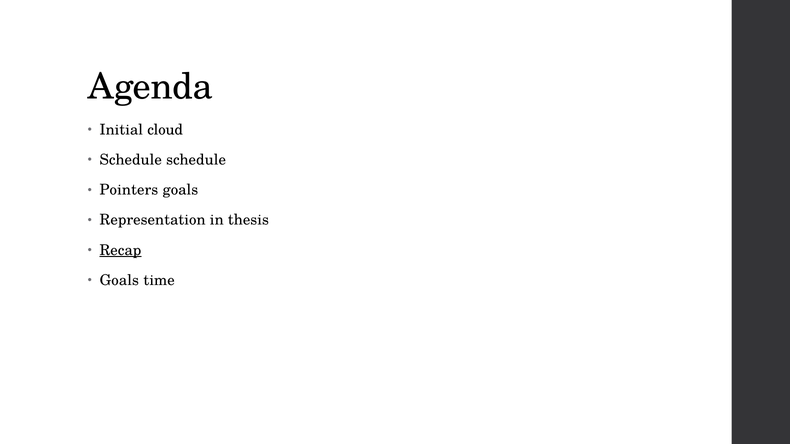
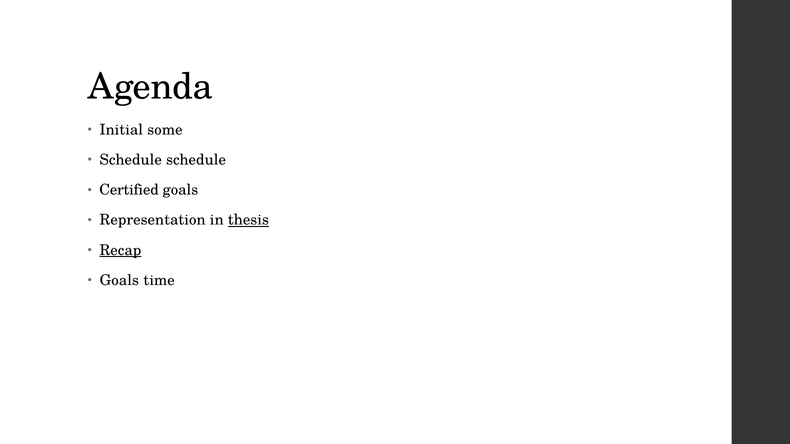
cloud: cloud -> some (165, 130)
Pointers: Pointers -> Certified (129, 190)
thesis underline: none -> present (248, 220)
